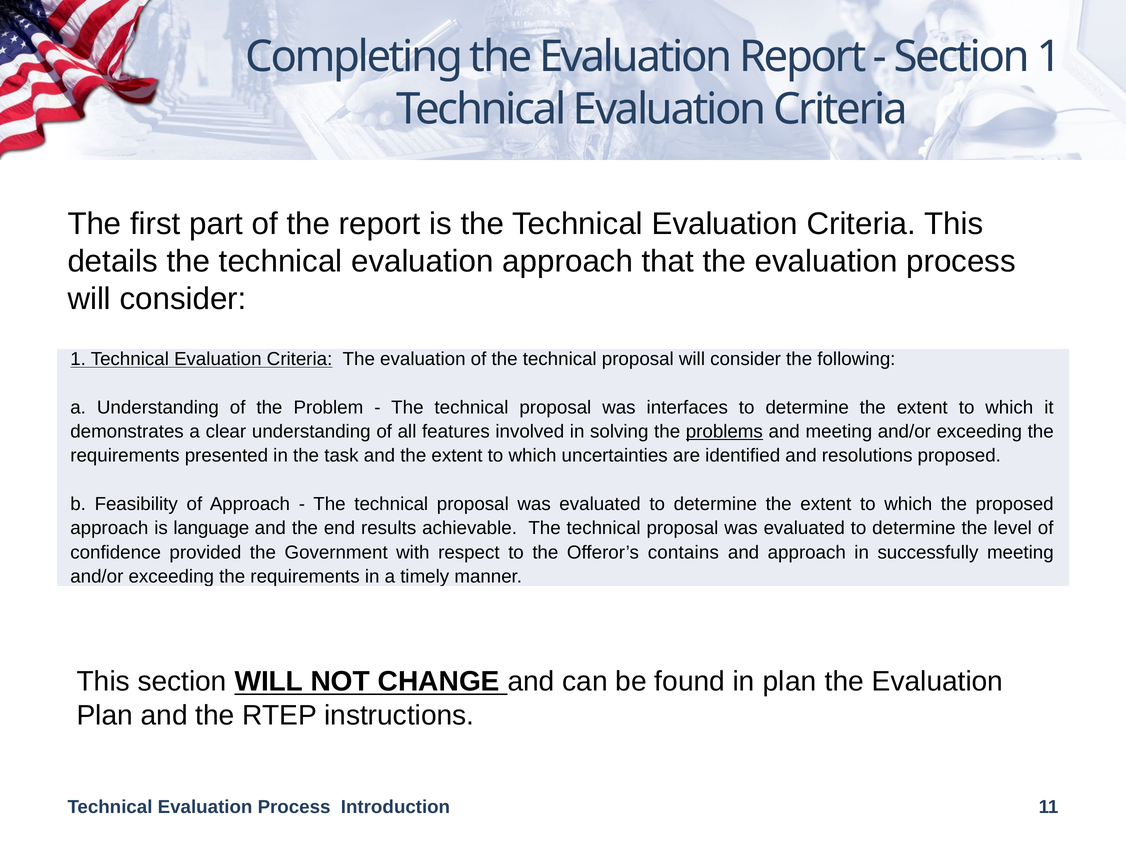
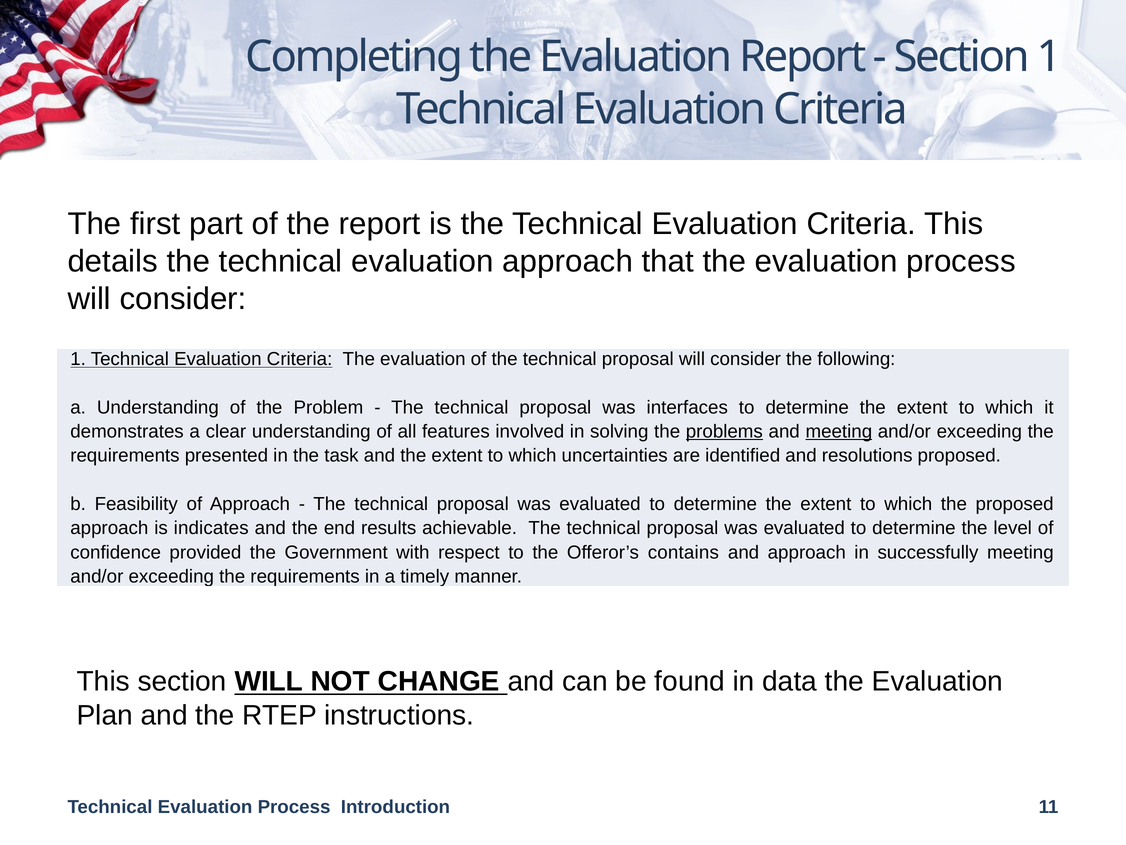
meeting underline: none -> present (839, 431)
language: language -> indicates (211, 528)
in plan: plan -> data (790, 681)
